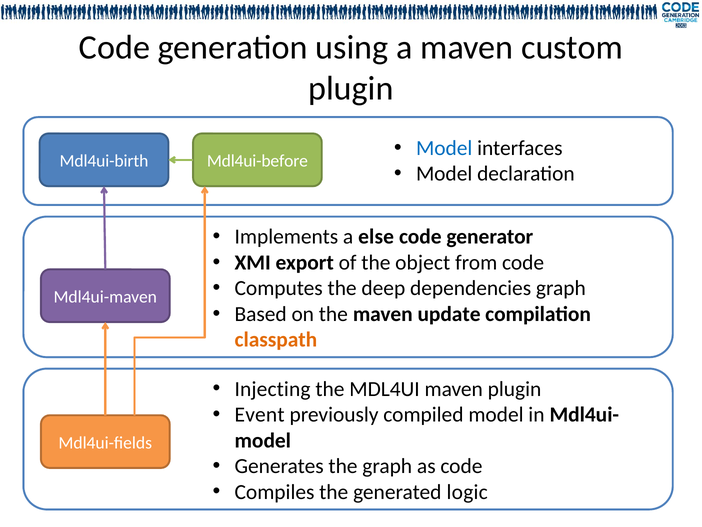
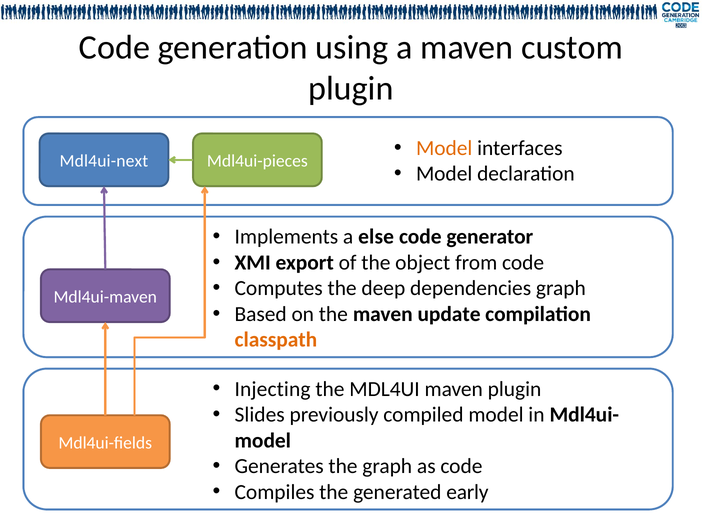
Model colour: blue -> orange (444, 148)
Mdl4ui-birth: Mdl4ui-birth -> Mdl4ui-next (104, 161)
Mdl4ui-before: Mdl4ui-before -> Mdl4ui-pieces (257, 161)
Event: Event -> Slides (260, 414)
logic: logic -> early (467, 492)
